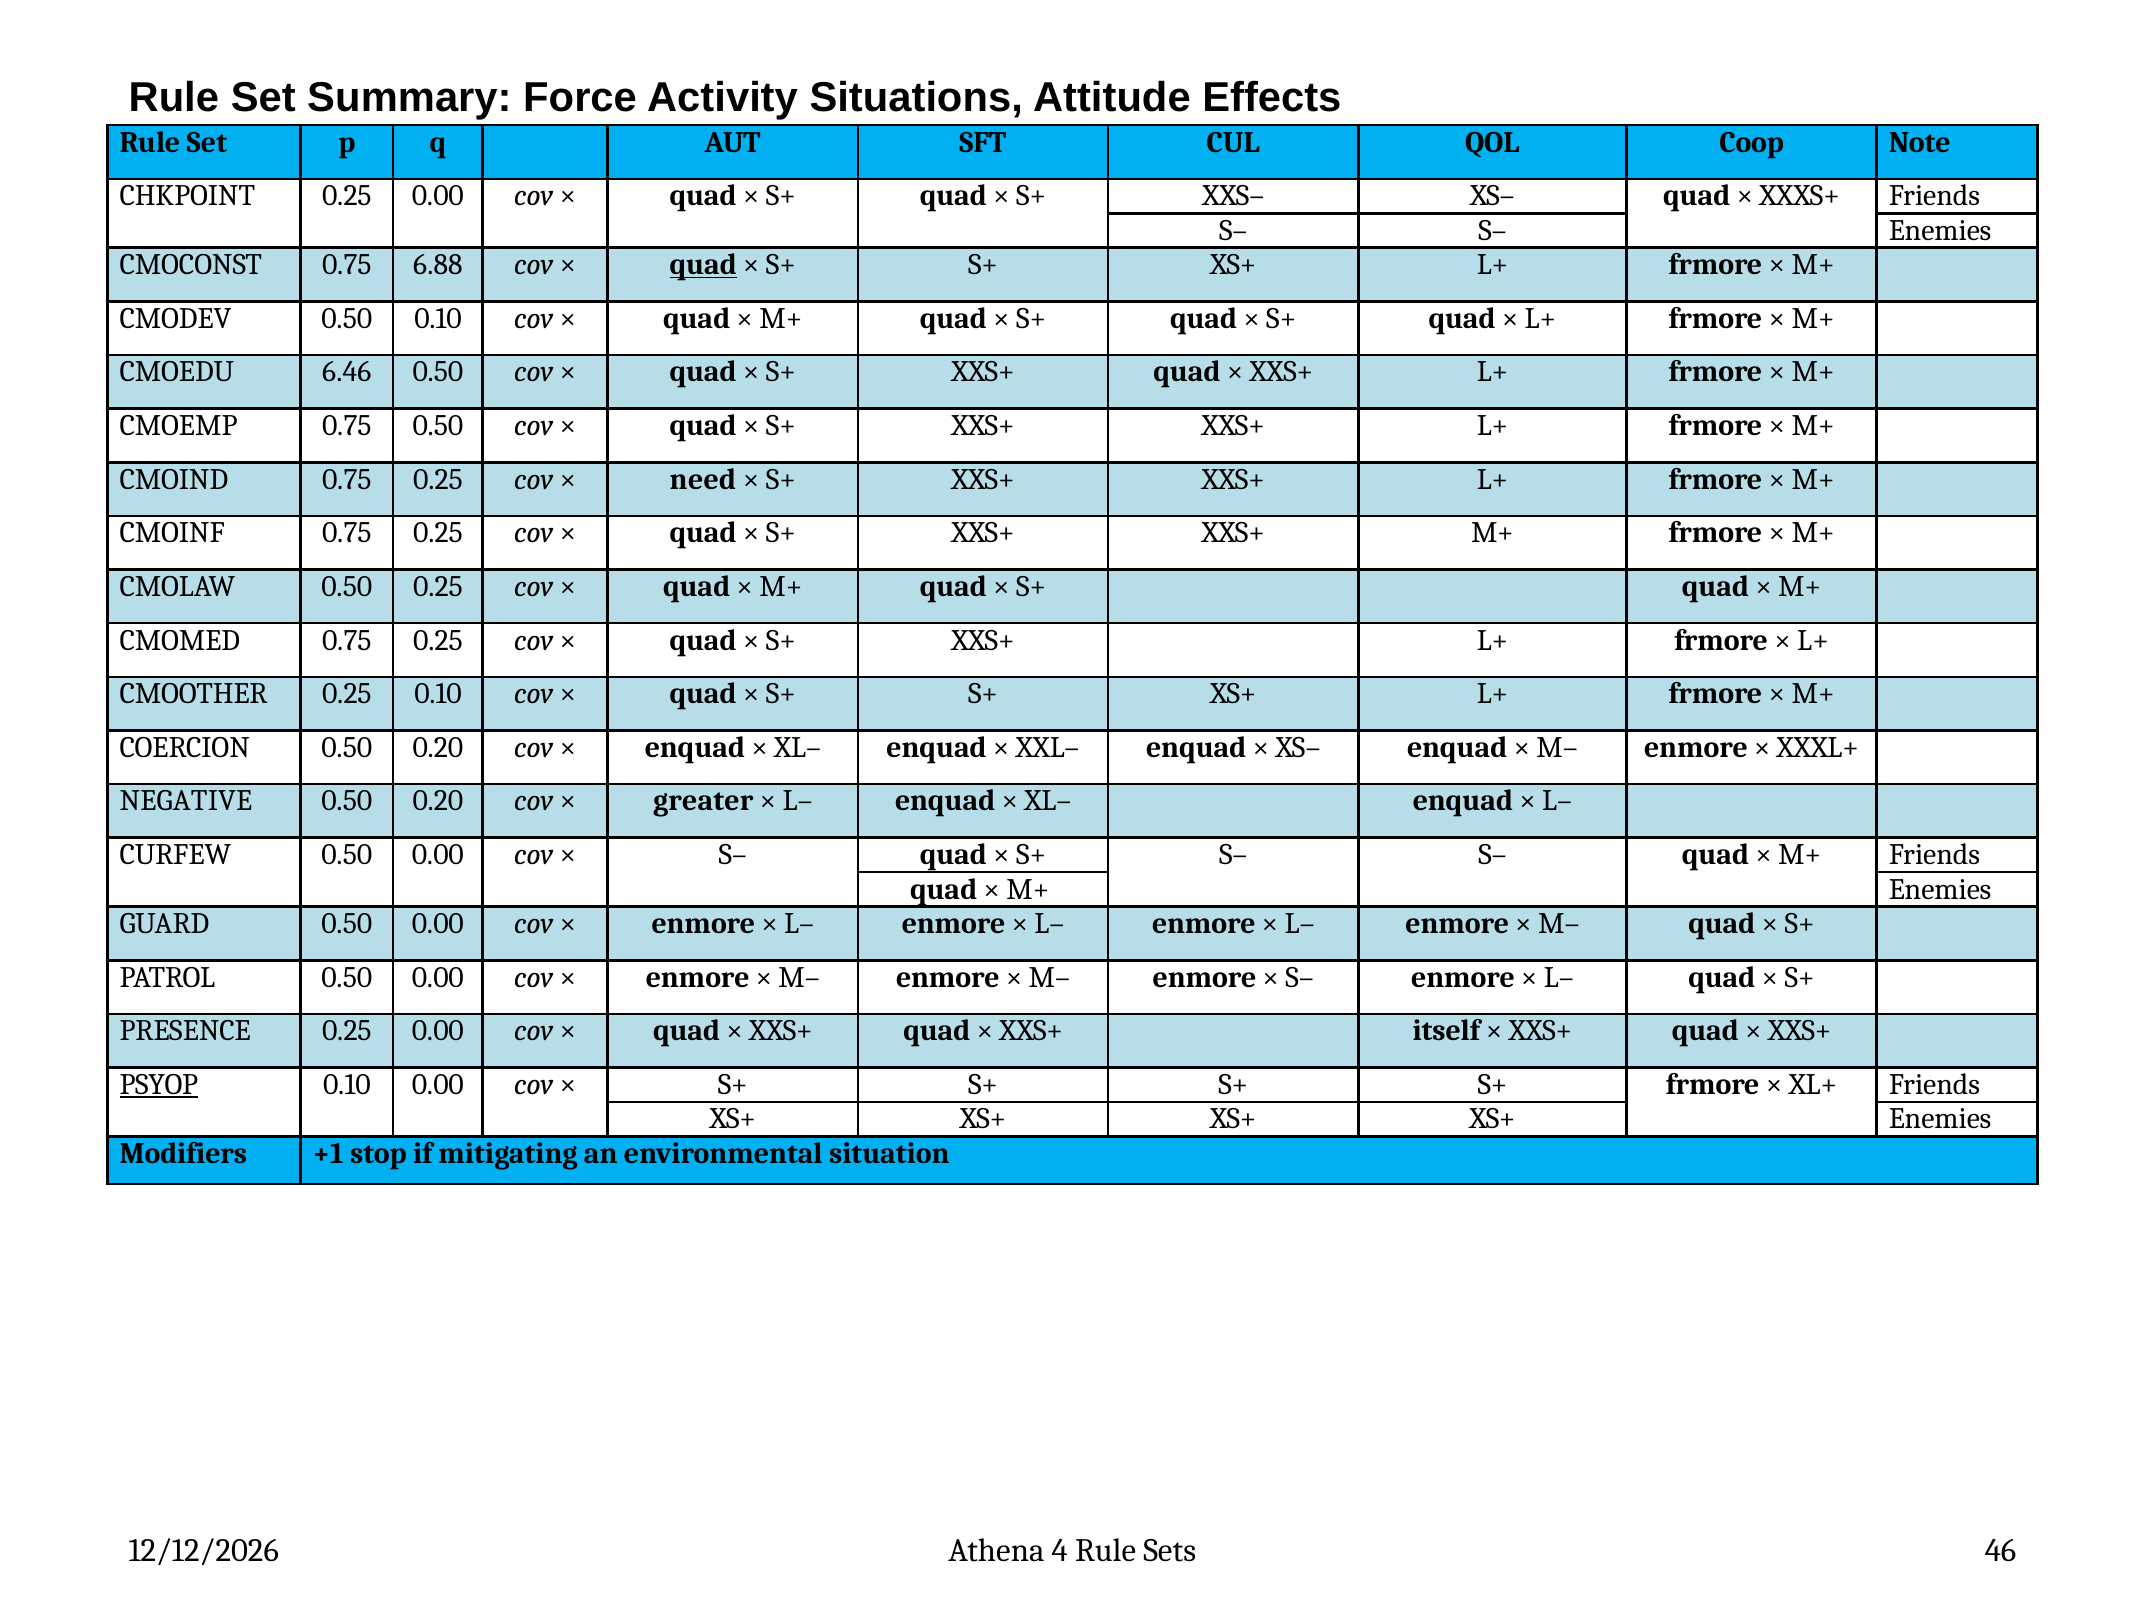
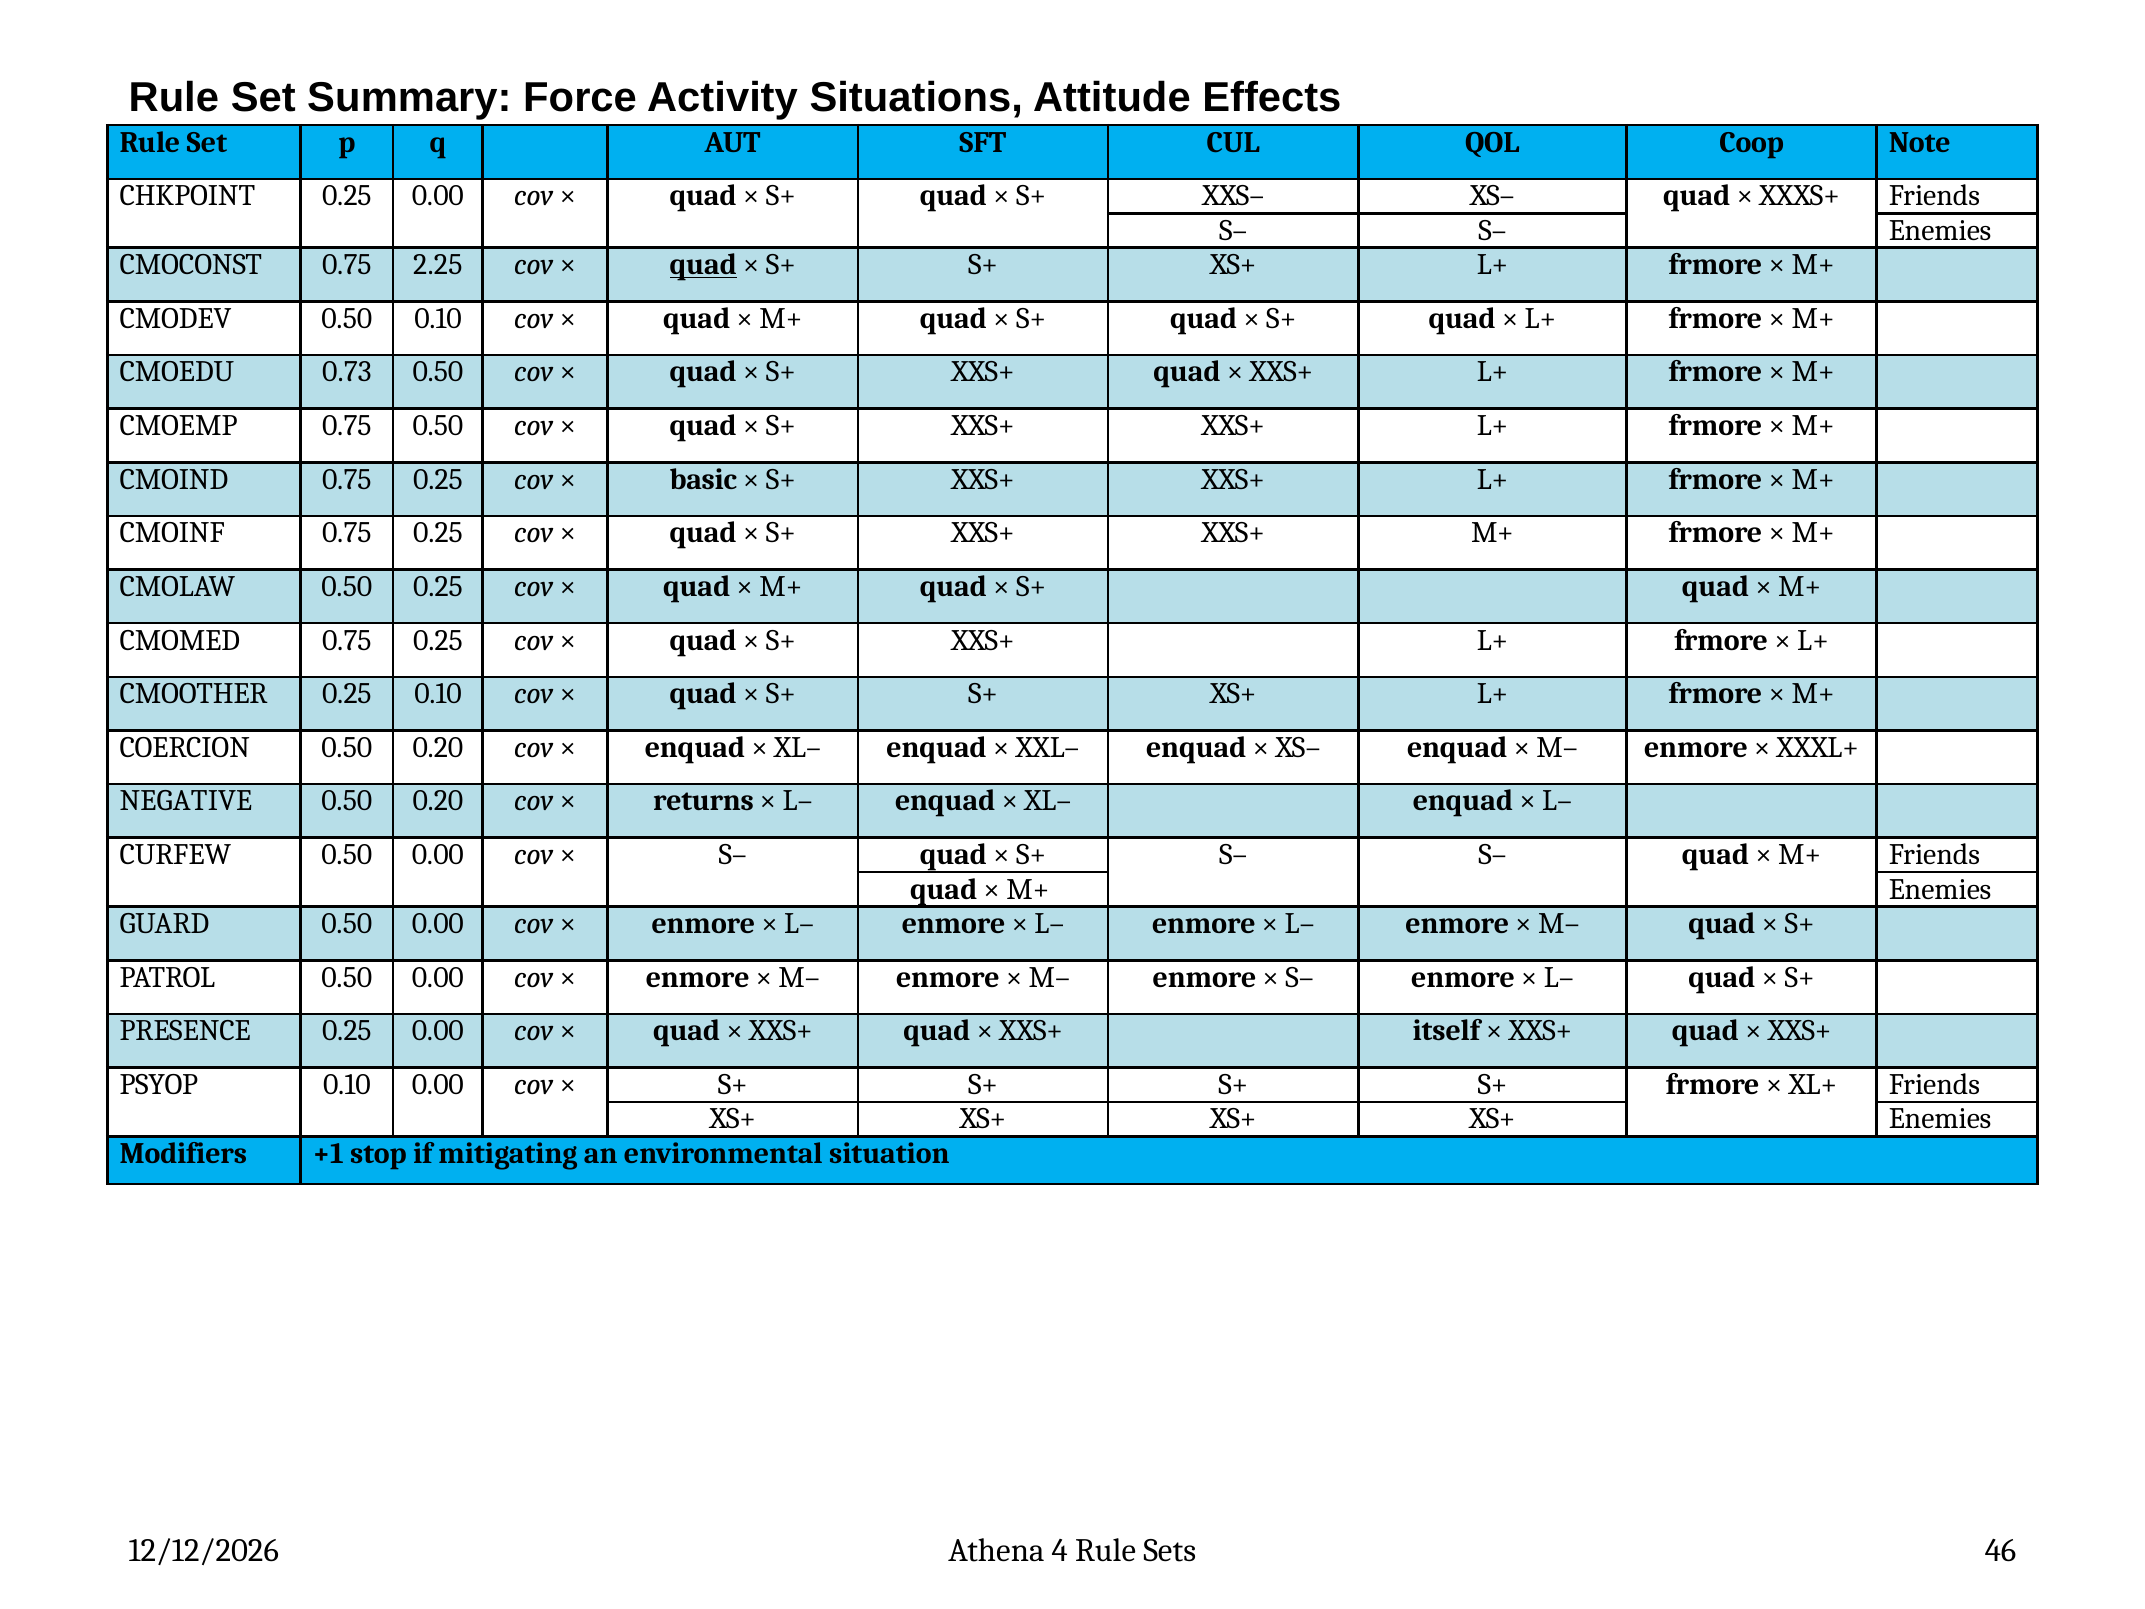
6.88: 6.88 -> 2.25 (438, 265)
6.46: 6.46 -> 0.73 (347, 372)
need: need -> basic (703, 479)
greater: greater -> returns (703, 801)
PSYOP underline: present -> none (159, 1084)
